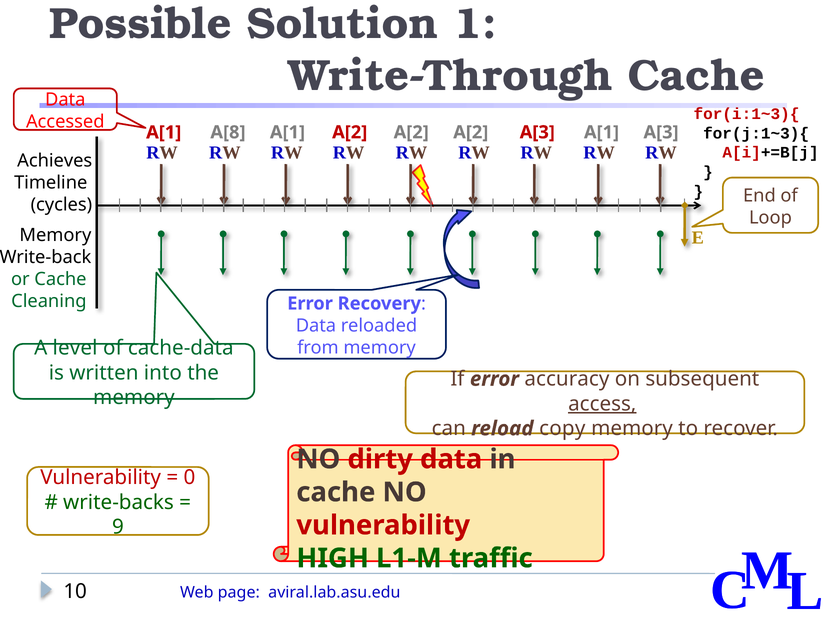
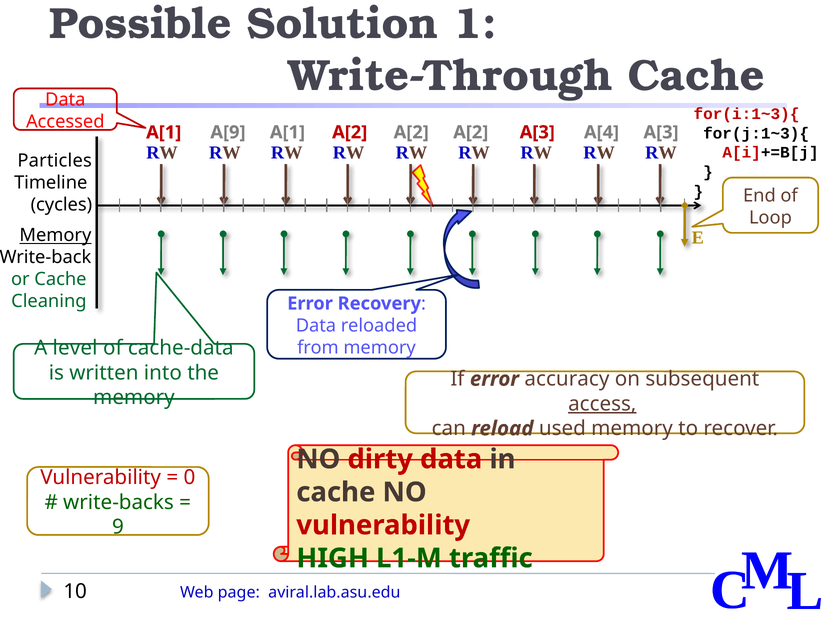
A[8: A[8 -> A[9 (228, 132)
A[2 A[1: A[1 -> A[4 (602, 132)
Achieves: Achieves -> Particles (55, 161)
Memory underline: none -> present (55, 235)
copy: copy -> used (562, 428)
